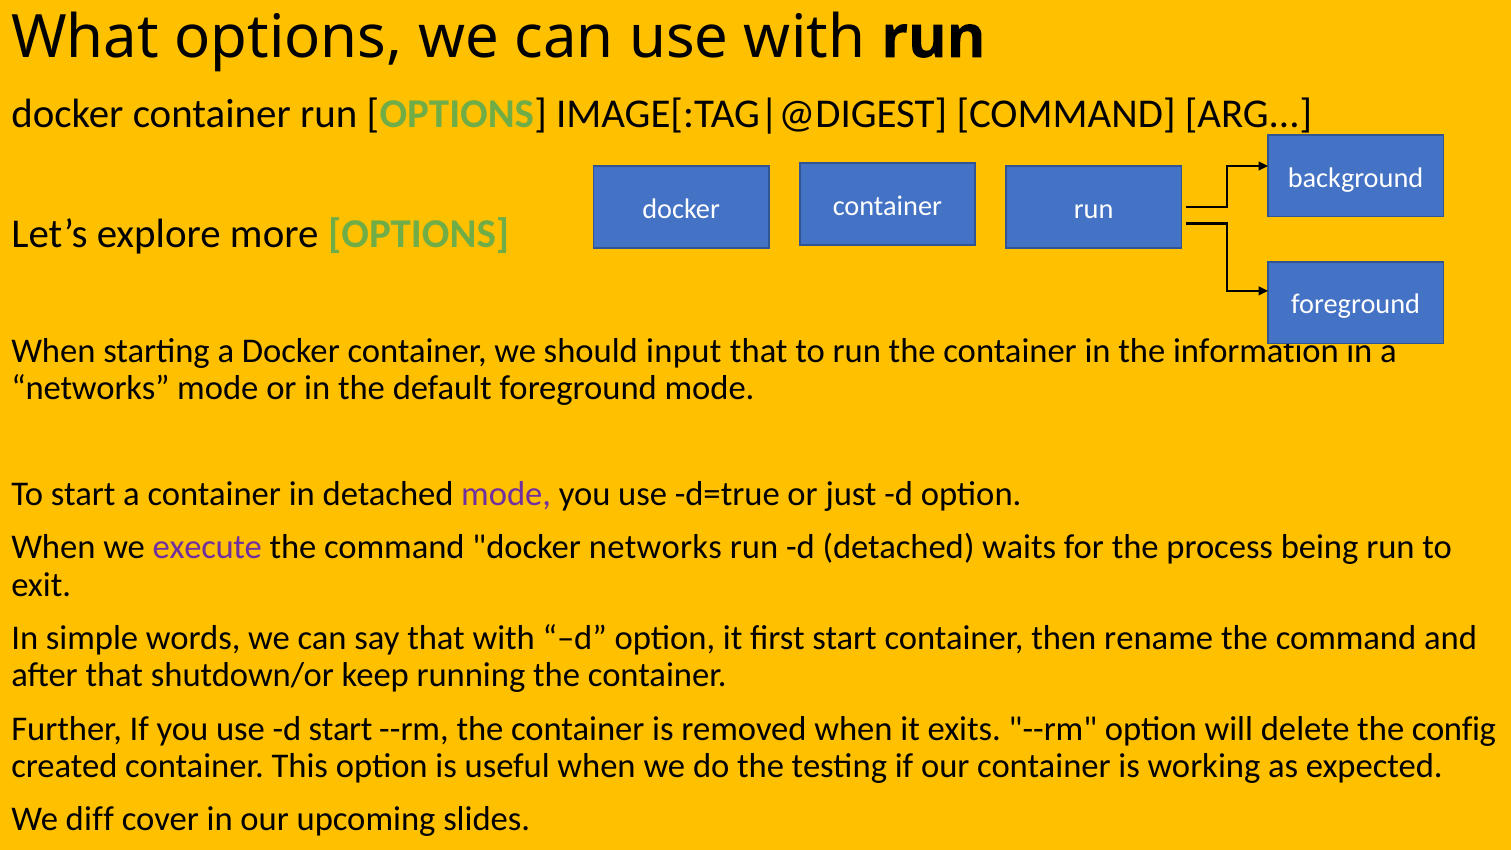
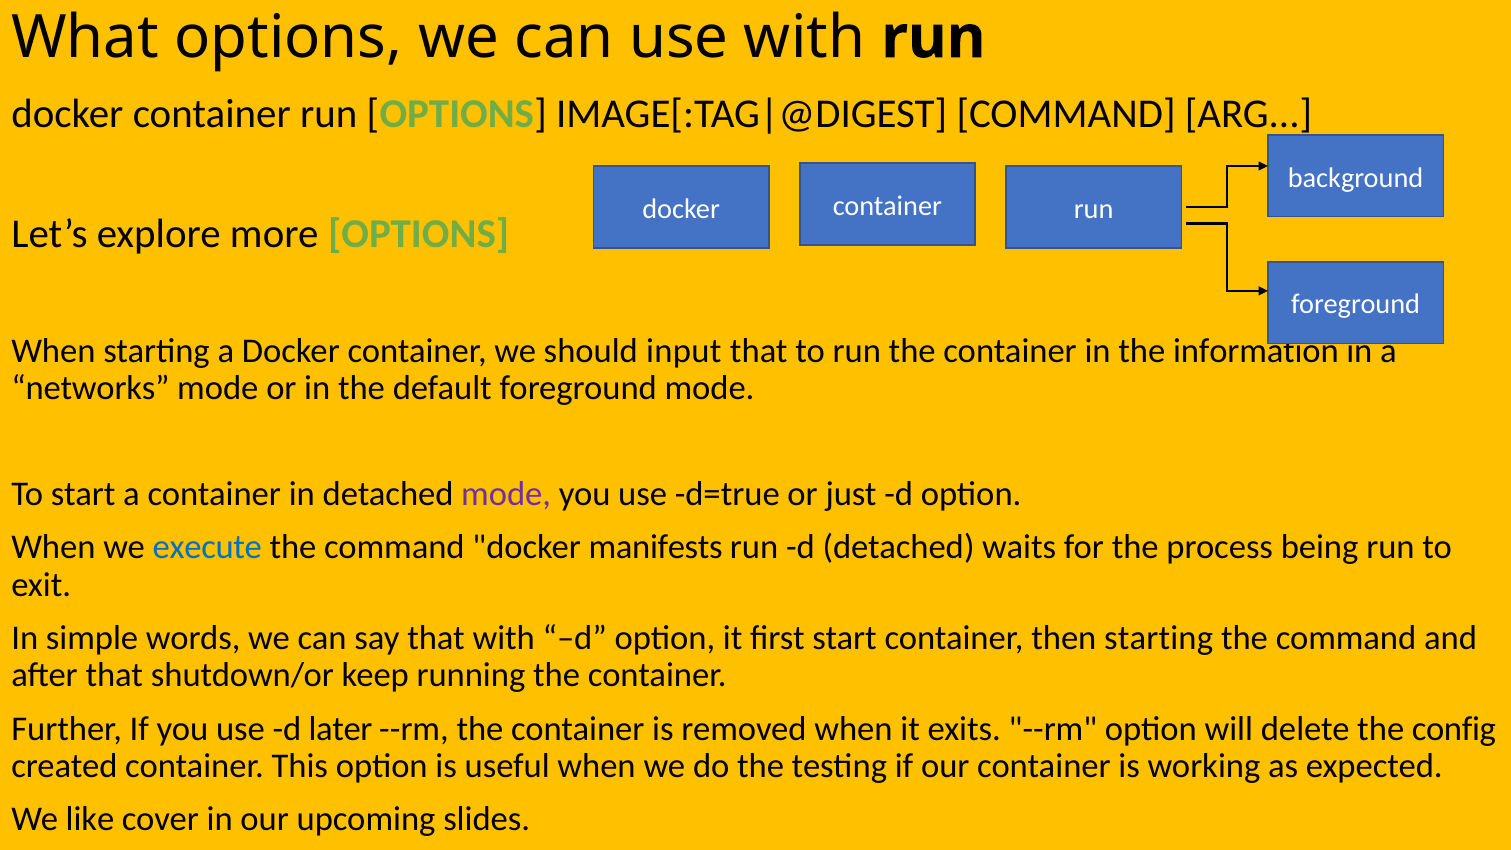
execute colour: purple -> blue (207, 547)
docker networks: networks -> manifests (656, 547)
then rename: rename -> starting (1159, 638)
d start: start -> later (341, 729)
diff: diff -> like (90, 819)
